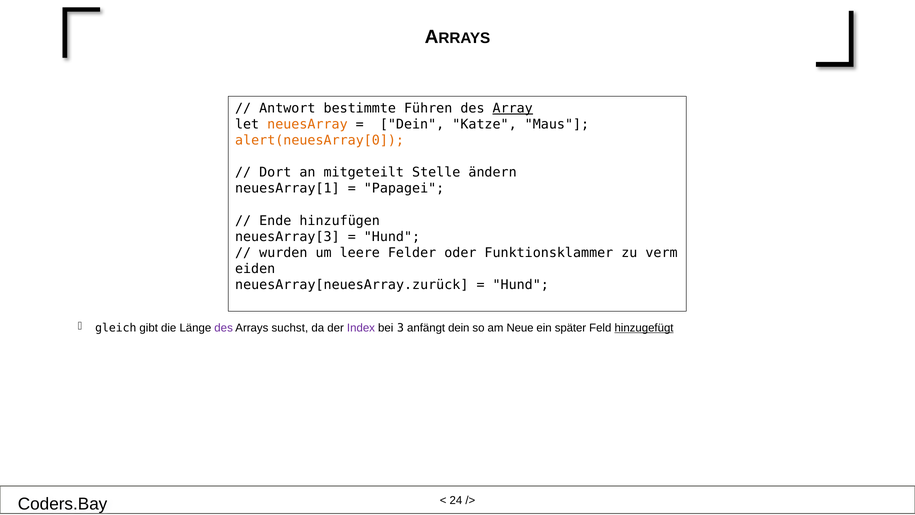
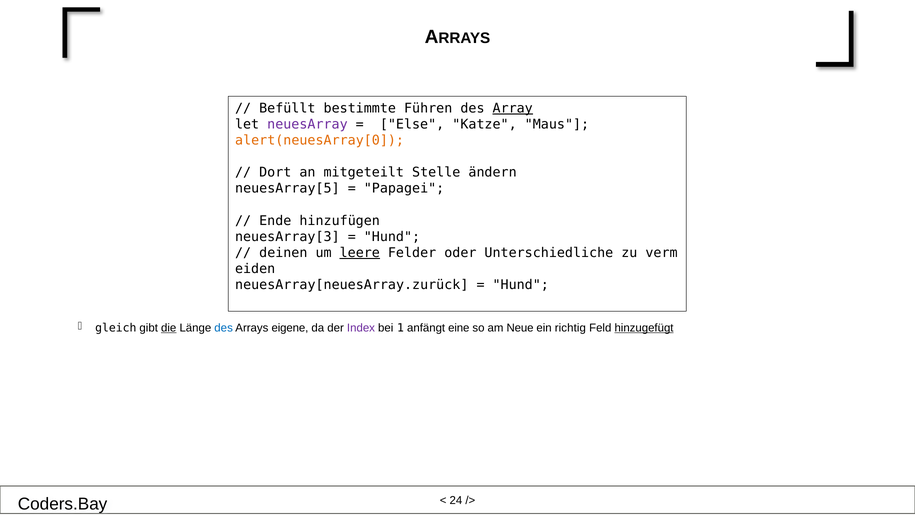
Antwort: Antwort -> Befüllt (287, 108)
neuesArray colour: orange -> purple (307, 124)
Dein: Dein -> Else (412, 124)
neuesArray[1: neuesArray[1 -> neuesArray[5 (287, 188)
wurden: wurden -> deinen (283, 253)
leere underline: none -> present (360, 253)
Funktionsklammer: Funktionsklammer -> Unterschiedliche (549, 253)
die underline: none -> present (169, 328)
des colour: purple -> blue (224, 328)
suchst: suchst -> eigene (290, 328)
3: 3 -> 1 (401, 328)
anfängt dein: dein -> eine (459, 328)
später: später -> richtig (570, 328)
